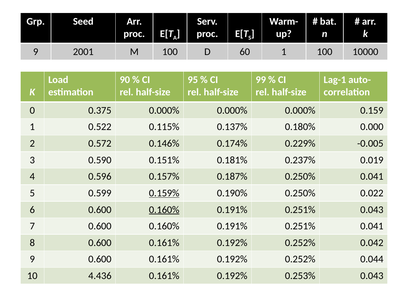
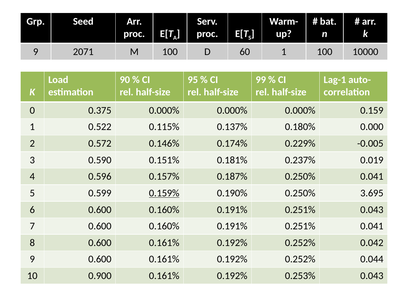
2001: 2001 -> 2071 (83, 52)
0.022: 0.022 -> 3.695 (372, 193)
0.160% underline: present -> none (164, 210)
4.436: 4.436 -> 0.900 (100, 276)
